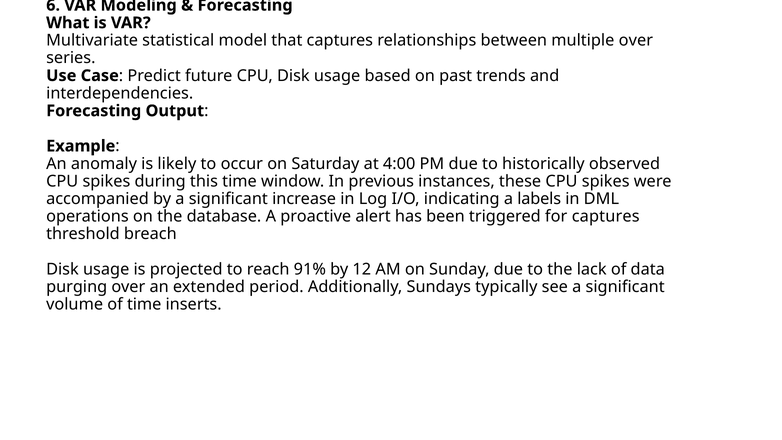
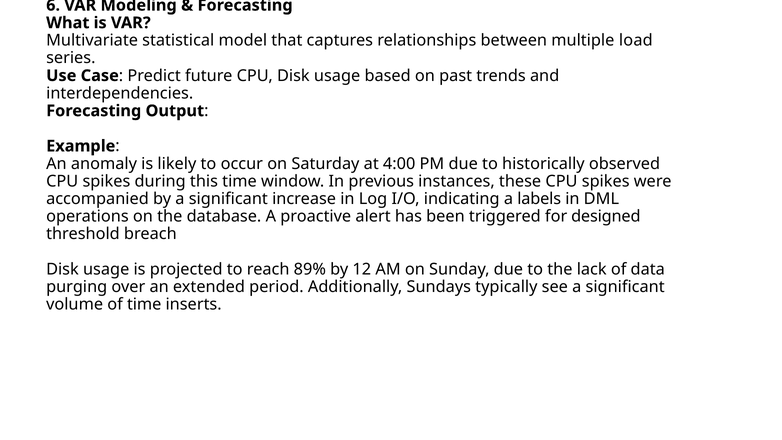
multiple over: over -> load (636, 40)
for captures: captures -> designed (606, 216)
91%: 91% -> 89% (310, 269)
